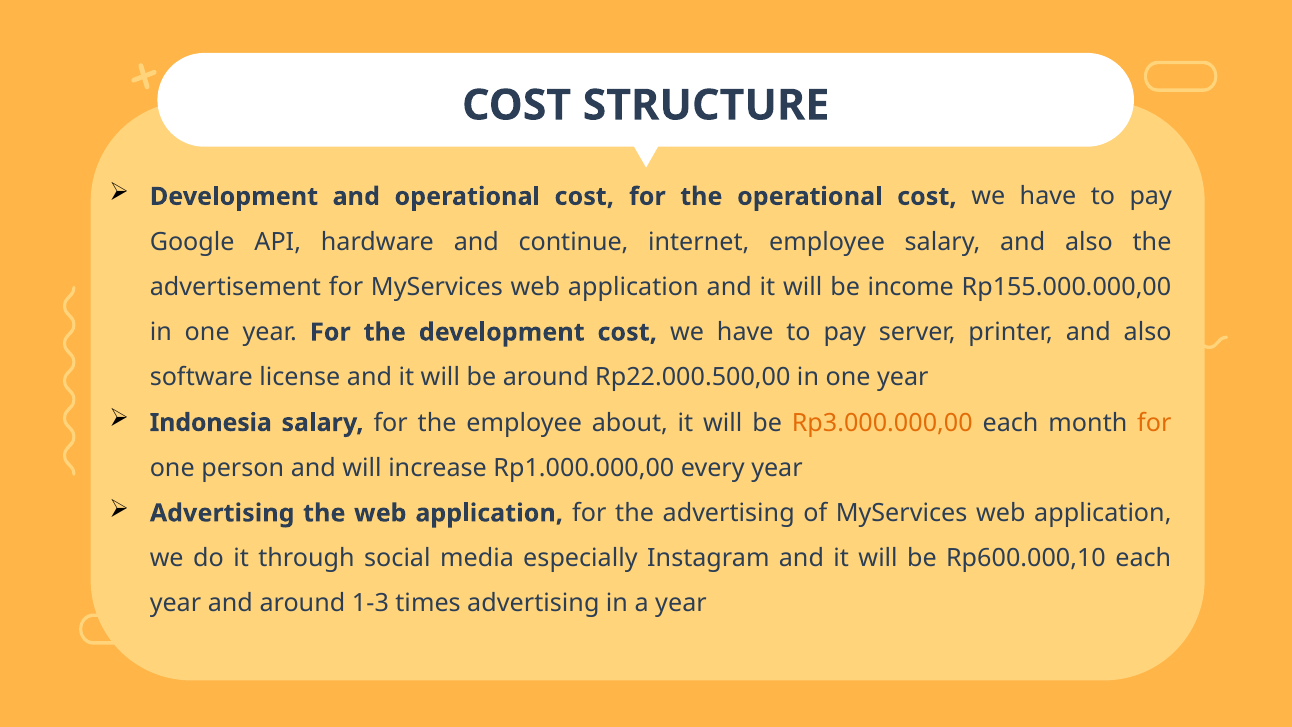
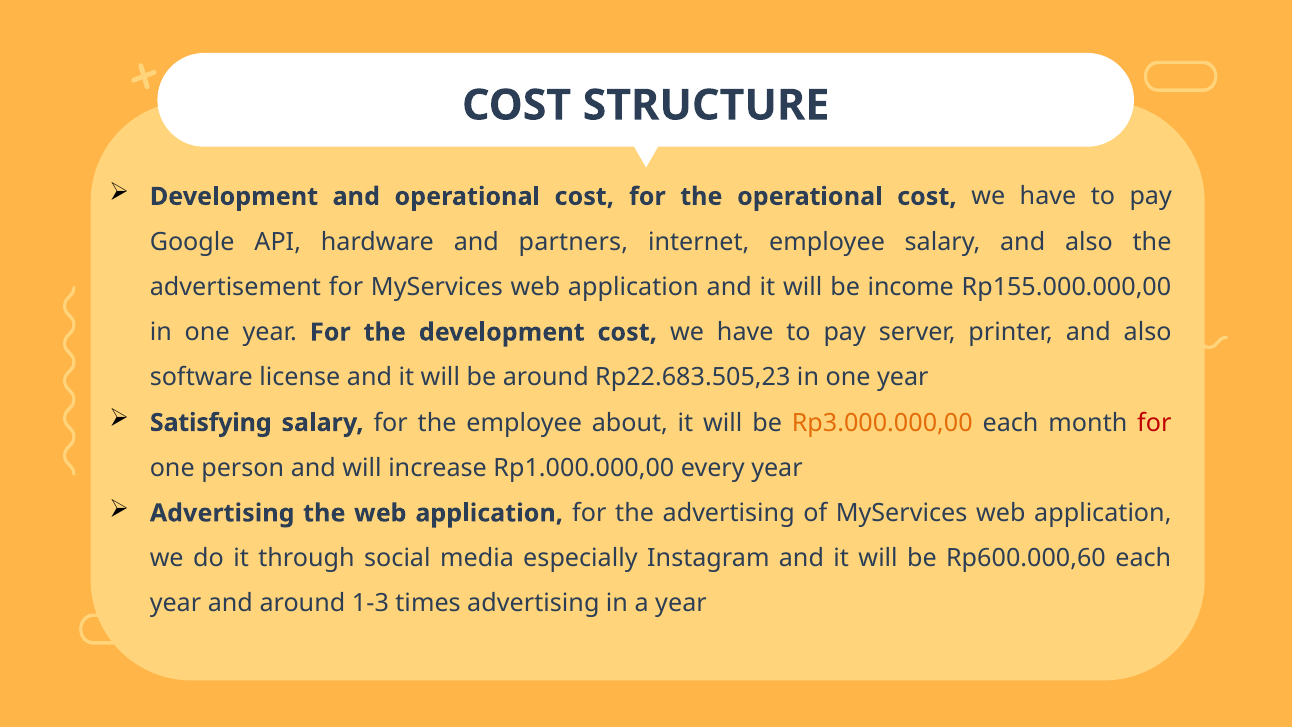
continue: continue -> partners (573, 242)
Rp22.000.500,00: Rp22.000.500,00 -> Rp22.683.505,23 (693, 377)
Indonesia: Indonesia -> Satisfying (211, 423)
for colour: orange -> red (1154, 423)
Rp600.000,10: Rp600.000,10 -> Rp600.000,60 (1026, 558)
